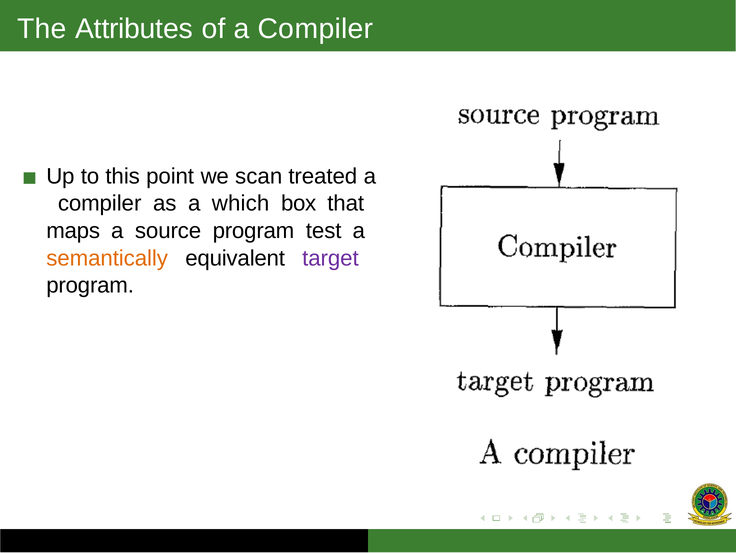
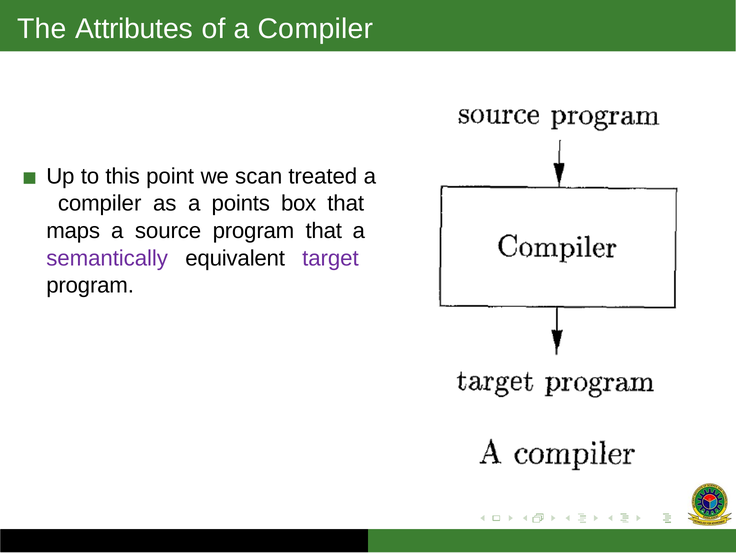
which: which -> points (241, 203)
program test: test -> that (324, 231)
semantically colour: orange -> purple (107, 258)
